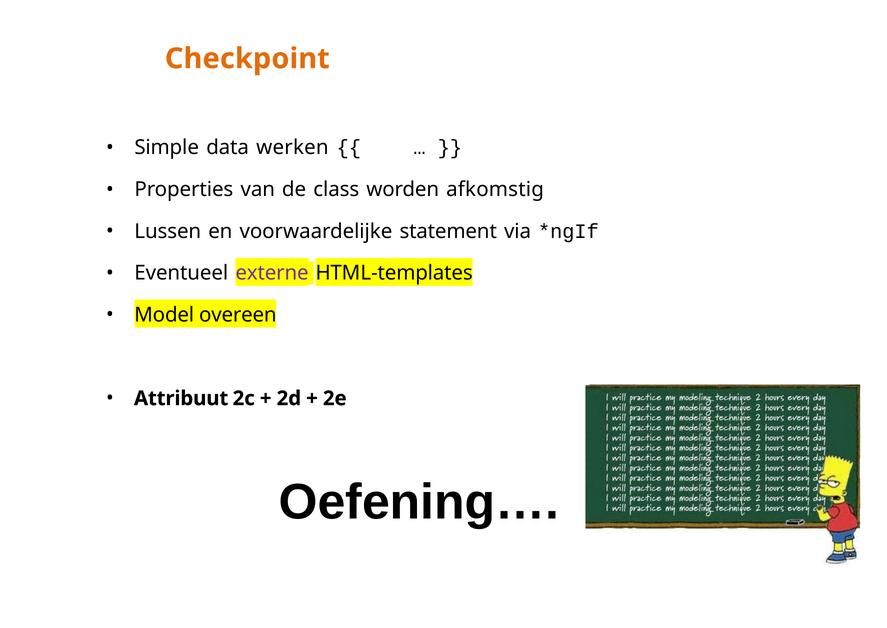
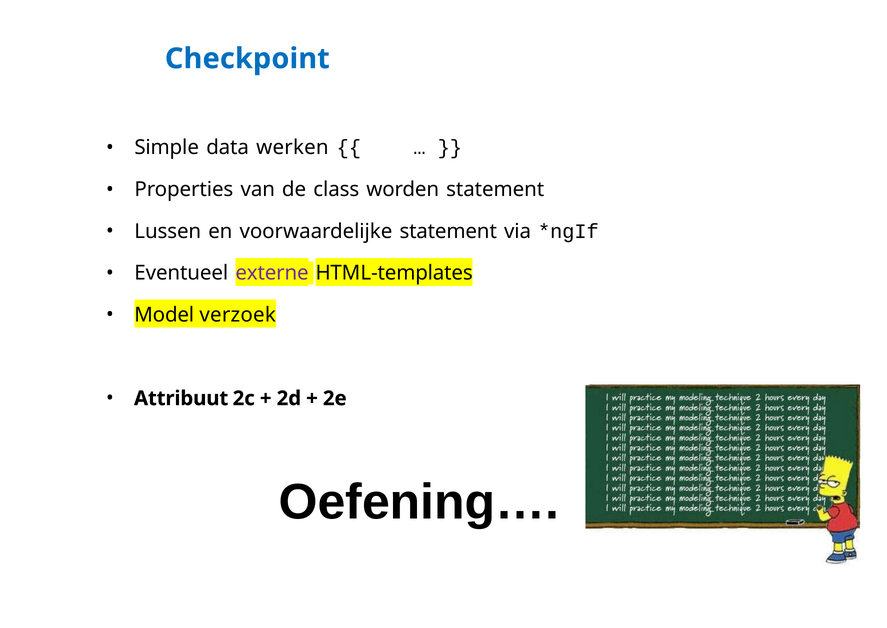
Checkpoint colour: orange -> blue (247, 59)
worden afkomstig: afkomstig -> statement (495, 189)
overeen: overeen -> verzoek (238, 314)
